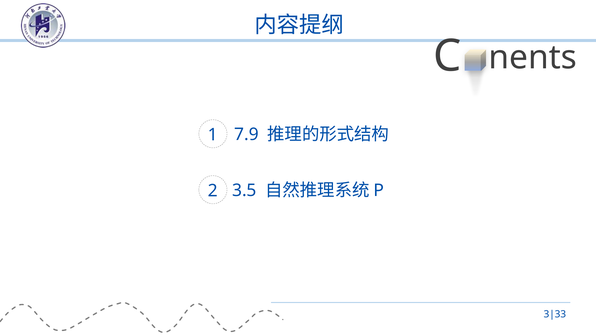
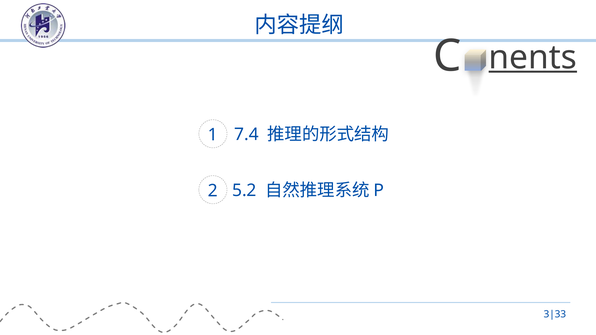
nents underline: none -> present (533, 57)
7.9: 7.9 -> 7.4 (246, 135)
3.5: 3.5 -> 5.2 (244, 191)
